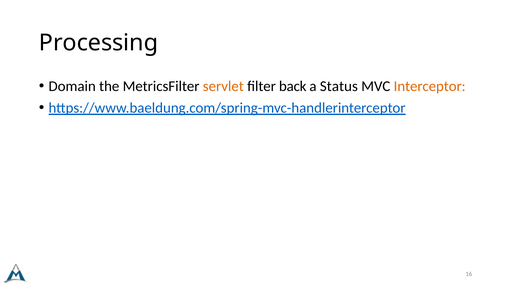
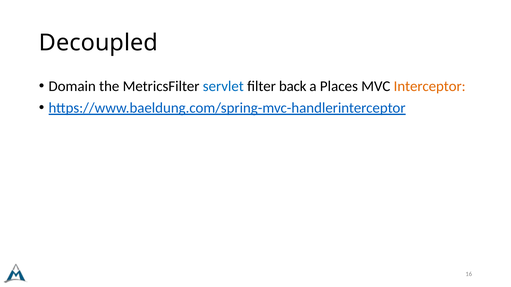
Processing: Processing -> Decoupled (98, 43)
servlet colour: orange -> blue (223, 86)
Status: Status -> Places (339, 86)
